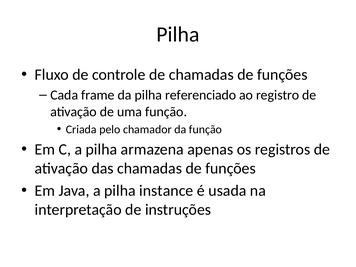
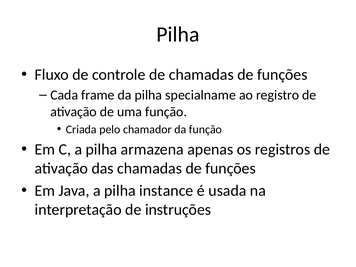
referenciado: referenciado -> specialname (201, 95)
